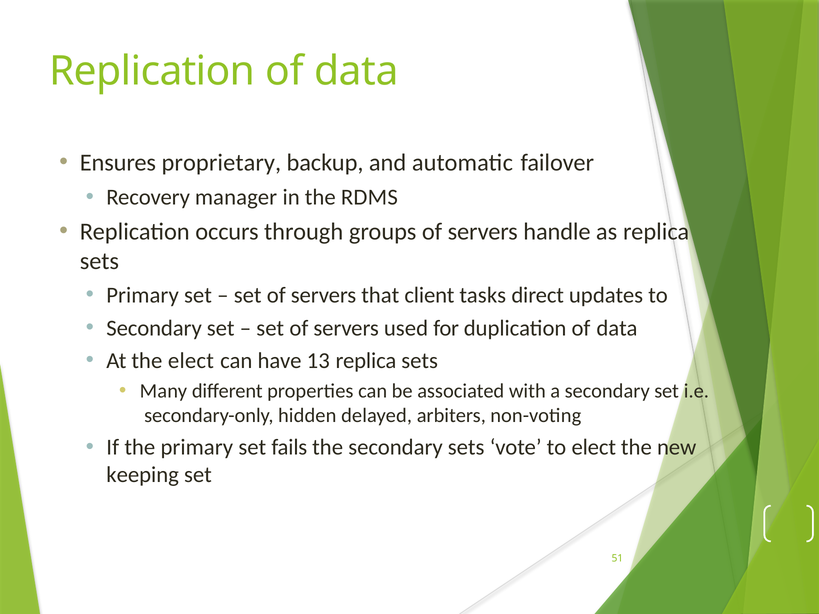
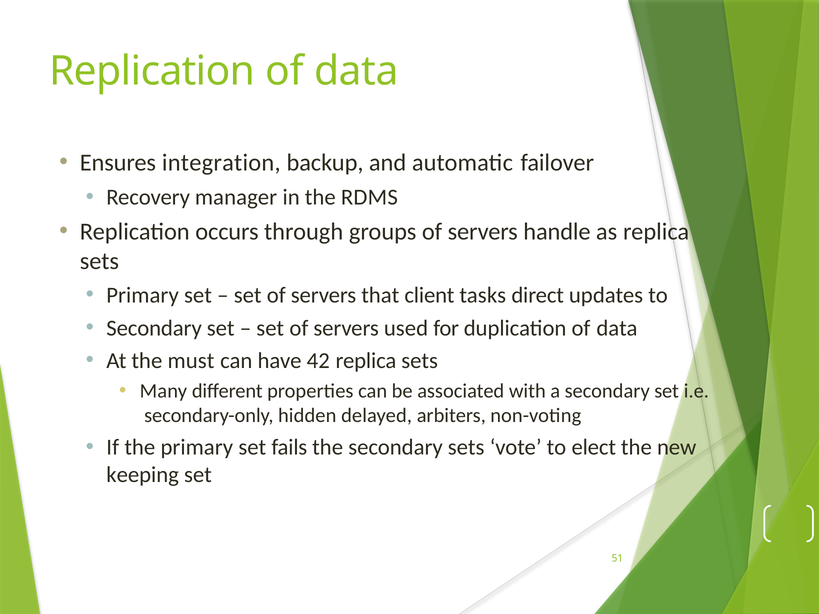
proprietary: proprietary -> integration (221, 163)
the elect: elect -> must (191, 361)
13: 13 -> 42 (318, 361)
